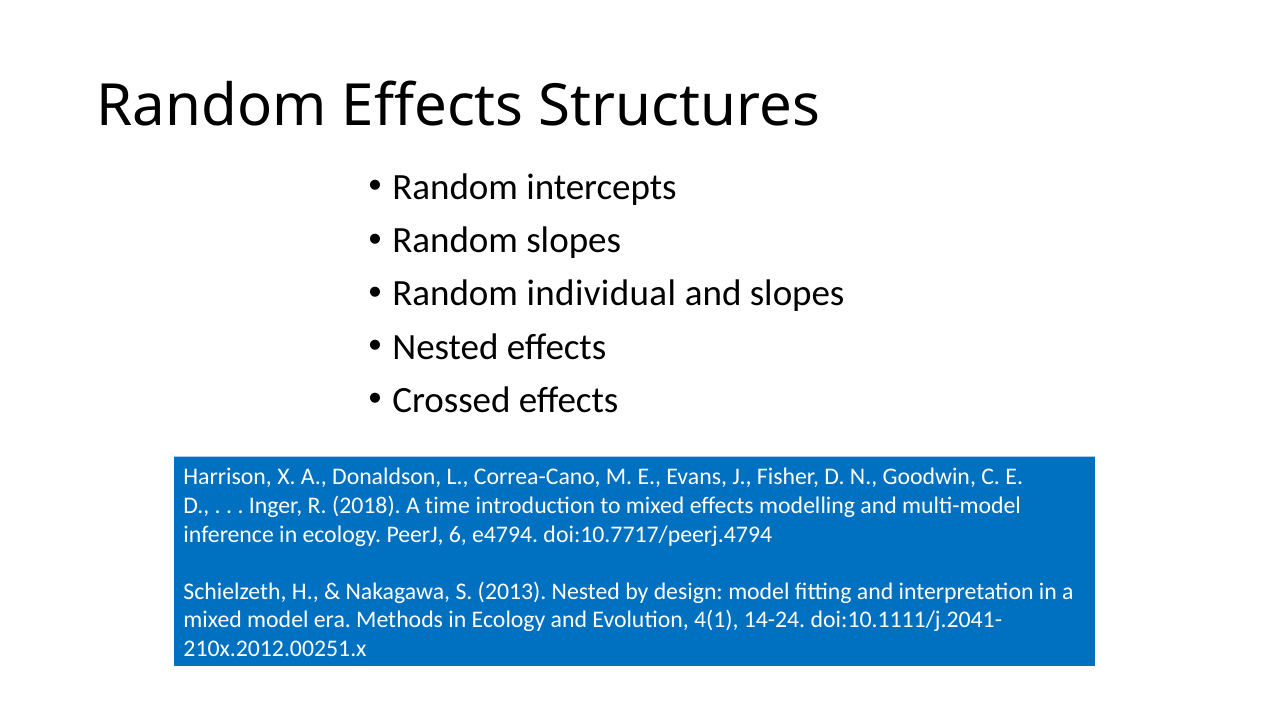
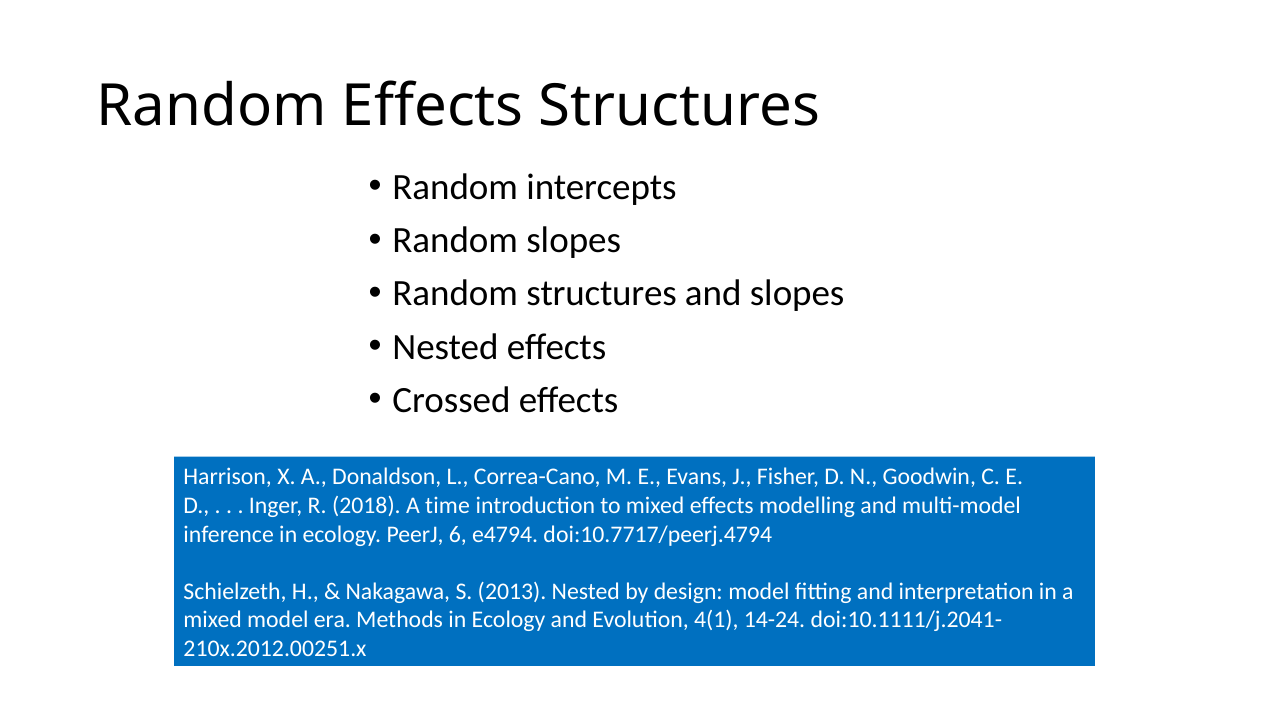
Random individual: individual -> structures (602, 294)
